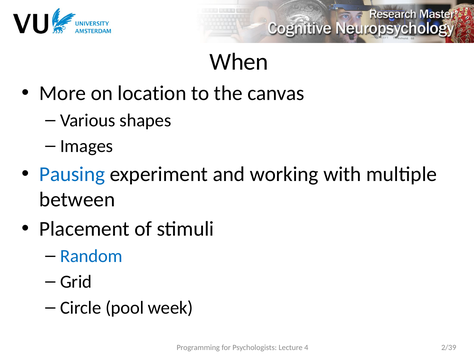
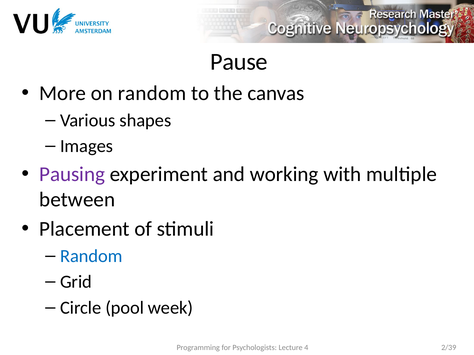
When: When -> Pause (239, 62)
on location: location -> random (152, 93)
Pausing colour: blue -> purple (72, 175)
